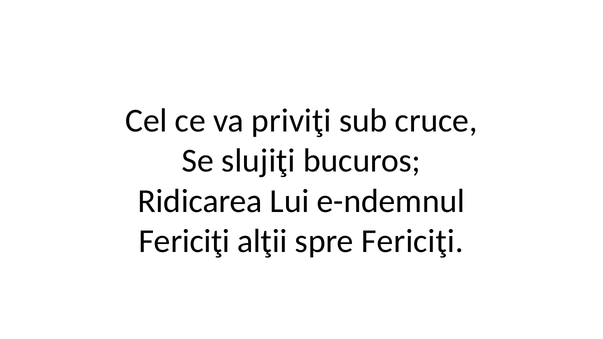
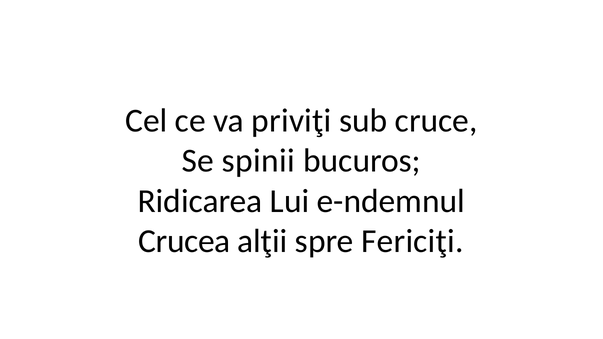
slujiţi: slujiţi -> spinii (258, 161)
Fericiţi: Fericiţi -> Crucea (184, 241)
